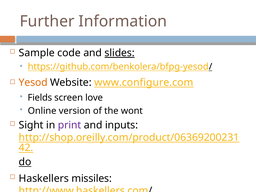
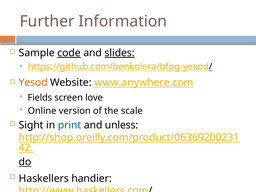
code underline: none -> present (69, 53)
www.configure.com: www.configure.com -> www.anywhere.com (144, 82)
wont: wont -> scale (132, 111)
print colour: purple -> blue (70, 125)
inputs: inputs -> unless (122, 125)
missiles: missiles -> handier (92, 178)
